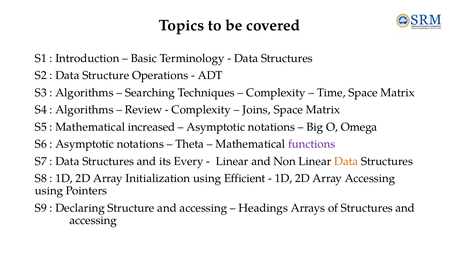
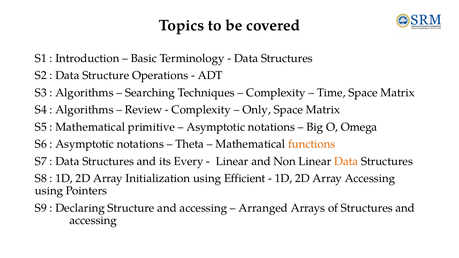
Joins: Joins -> Only (257, 110)
increased: increased -> primitive (151, 127)
functions colour: purple -> orange (312, 144)
Headings: Headings -> Arranged (263, 208)
